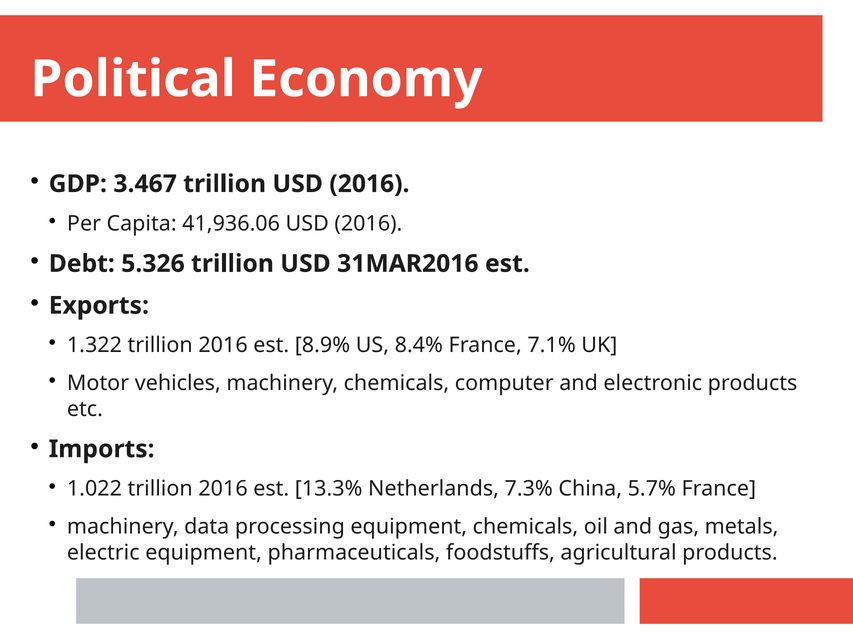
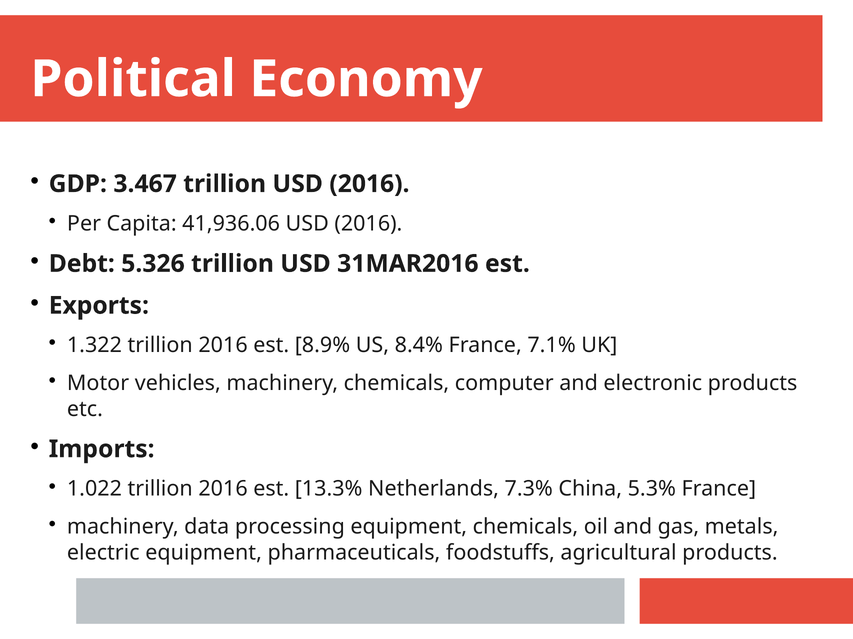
5.7%: 5.7% -> 5.3% (652, 489)
